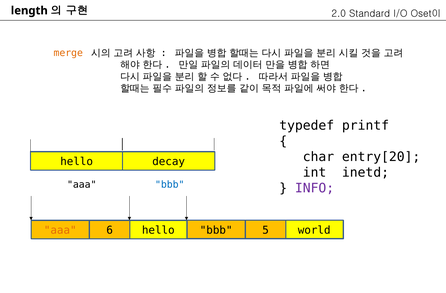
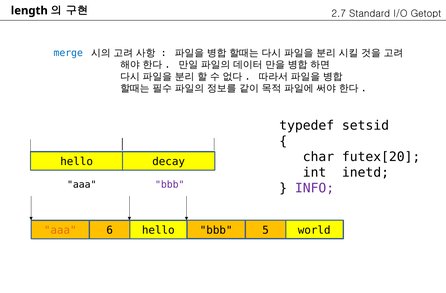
2.0: 2.0 -> 2.7 (339, 13)
Oset이: Oset이 -> Getopt (426, 13)
merge colour: orange -> blue (68, 53)
printf: printf -> setsid (366, 126)
entry[20: entry[20 -> futex[20 (381, 157)
bbb colour: blue -> purple (170, 185)
